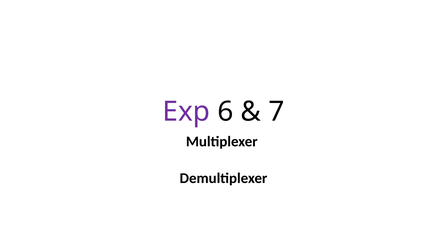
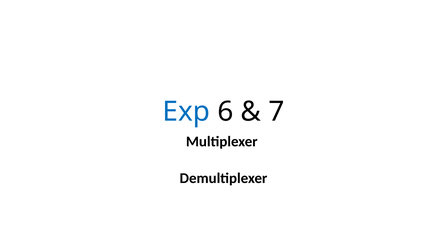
Exp colour: purple -> blue (186, 112)
